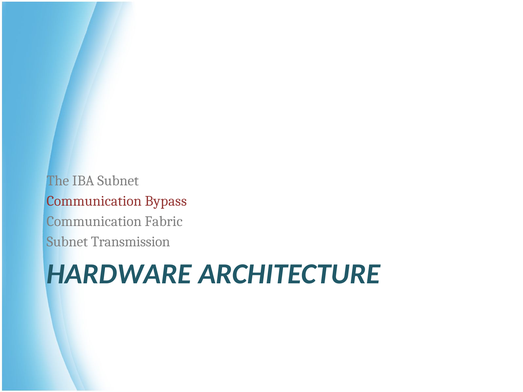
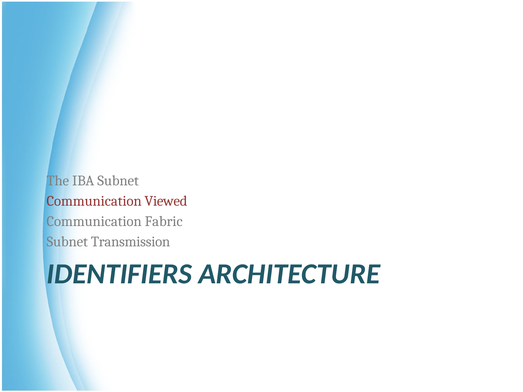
Bypass: Bypass -> Viewed (166, 201)
HARDWARE: HARDWARE -> IDENTIFIERS (119, 274)
